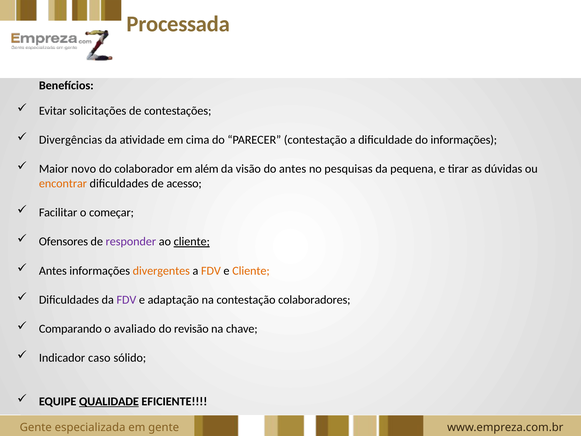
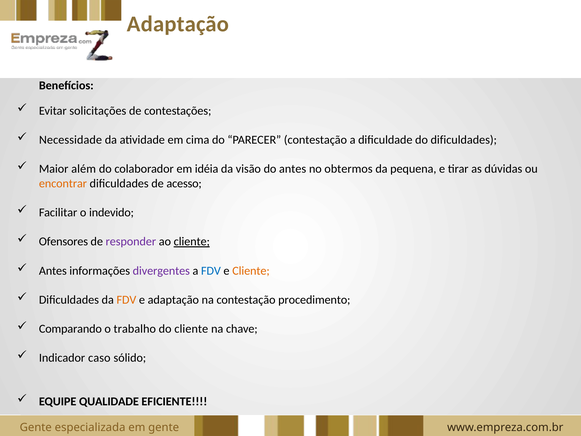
Processada: Processada -> Adaptação (178, 24)
Divergências: Divergências -> Necessidade (70, 140)
do informações: informações -> dificuldades (464, 140)
novo: novo -> além (84, 169)
além: além -> idéia (207, 169)
pesquisas: pesquisas -> obtermos (348, 169)
começar: começar -> indevido (111, 212)
divergentes colour: orange -> purple (161, 271)
FDV colour: orange -> blue (211, 271)
FDV colour: purple -> orange (126, 300)
colaboradores: colaboradores -> procedimento (314, 300)
avaliado: avaliado -> trabalho (135, 329)
do revisão: revisão -> cliente (191, 329)
QUALIDADE underline: present -> none (109, 401)
